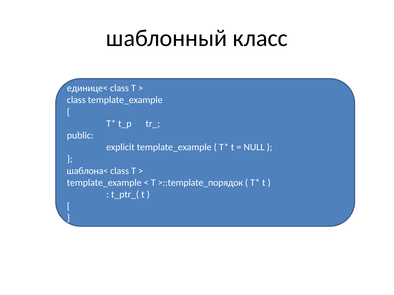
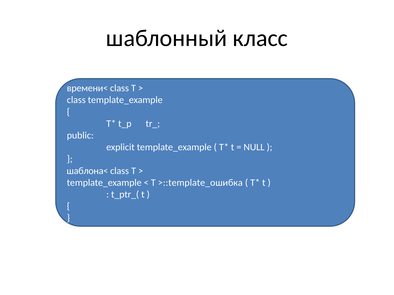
единице<: единице< -> времени< (87, 88)
>::template_порядок: >::template_порядок -> >::template_ошибка (200, 183)
